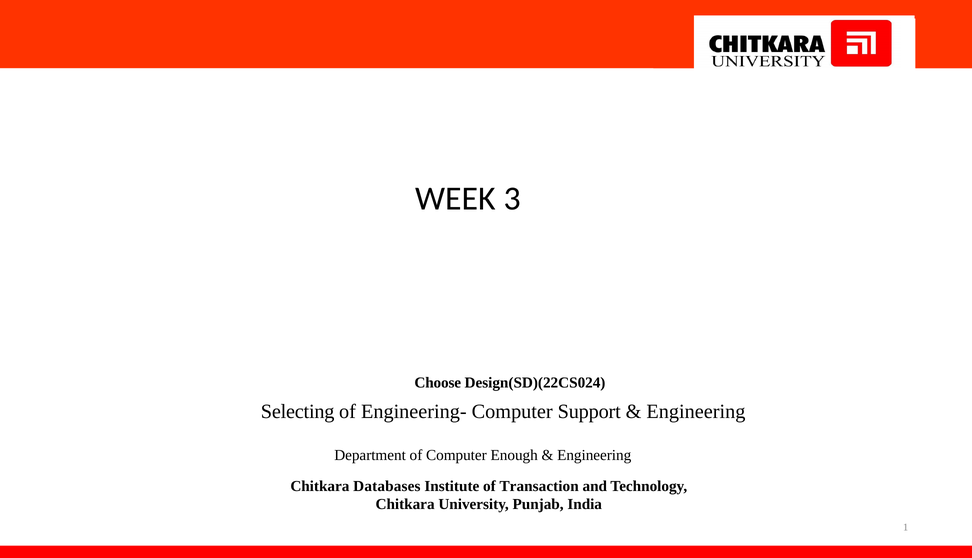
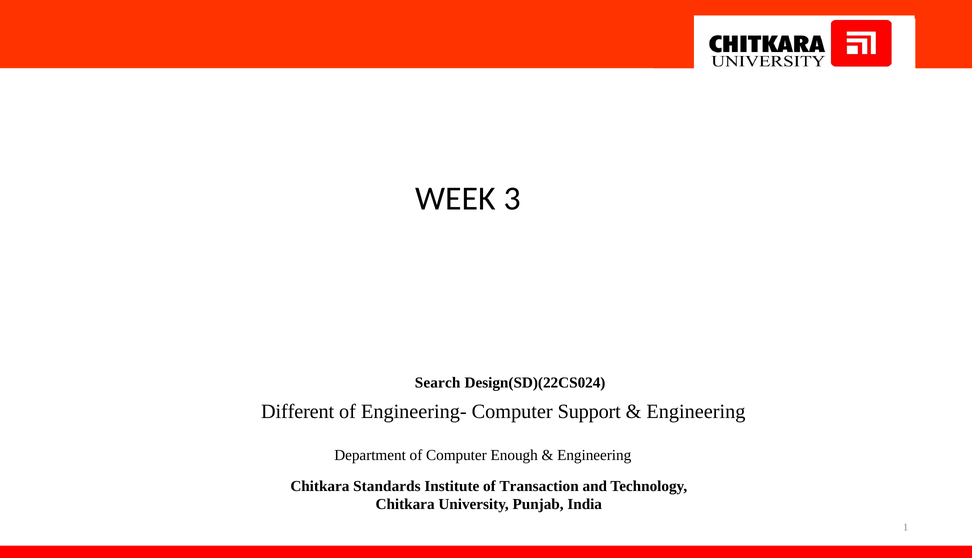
Choose: Choose -> Search (438, 383)
Selecting: Selecting -> Different (298, 412)
Databases: Databases -> Standards (387, 486)
